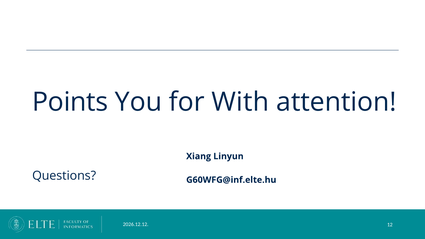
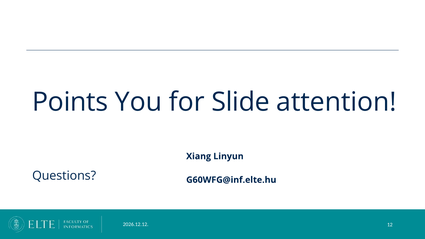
With: With -> Slide (241, 102)
